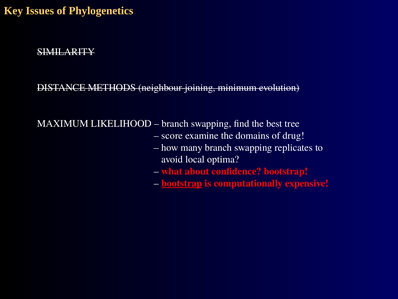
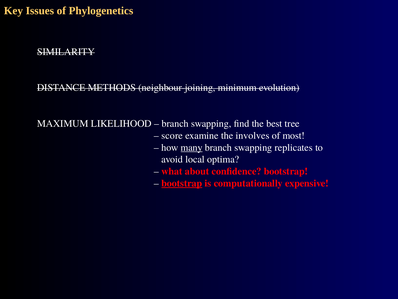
domains: domains -> involves (253, 135)
drug: drug -> most (294, 135)
many underline: none -> present (192, 147)
